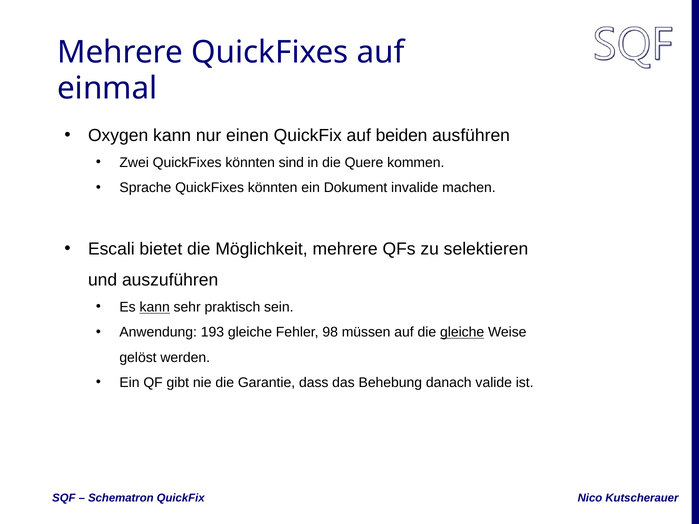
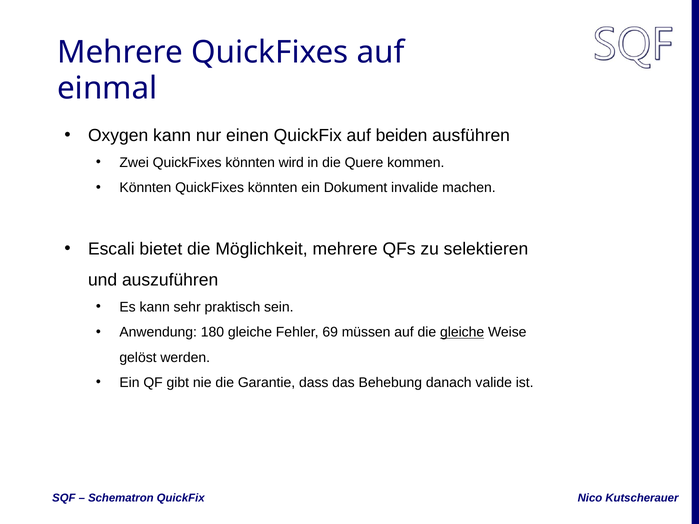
sind: sind -> wird (291, 163)
Sprache: Sprache -> Könnten (145, 188)
kann underline: present -> none (155, 307)
193: 193 -> 180 (212, 332)
98: 98 -> 69 (330, 332)
